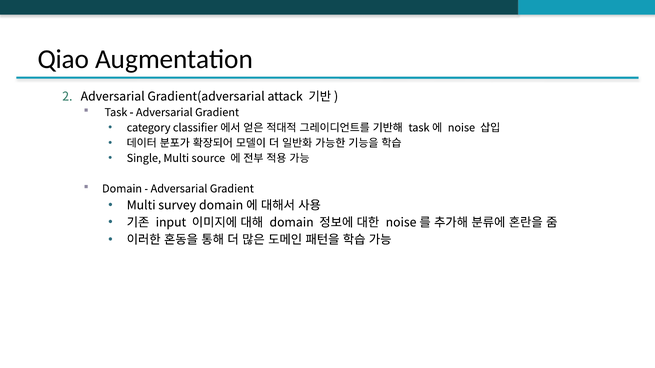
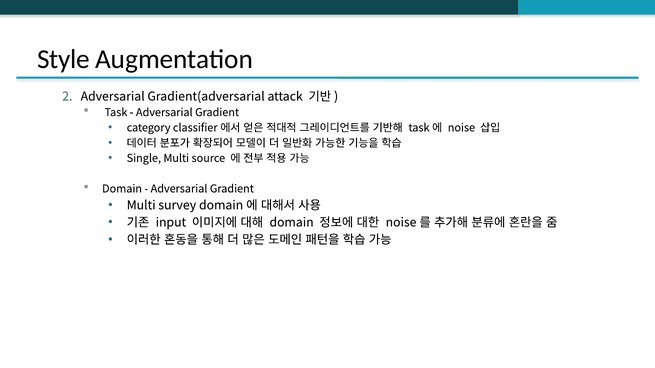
Qiao: Qiao -> Style (63, 59)
